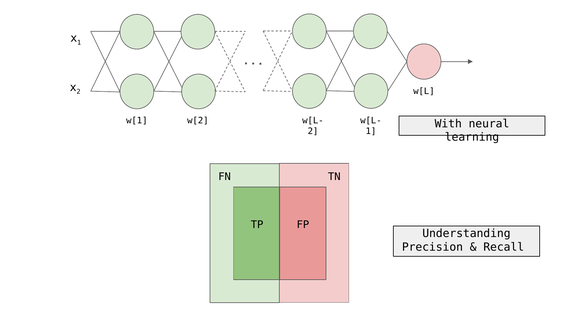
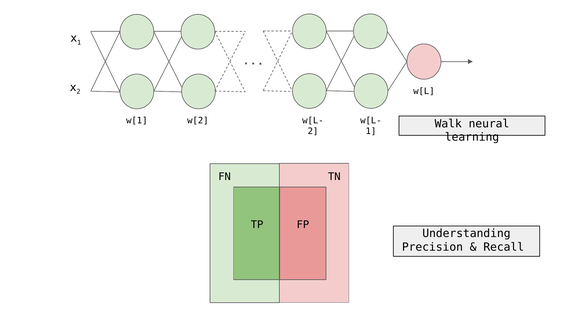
With: With -> Walk (448, 124)
